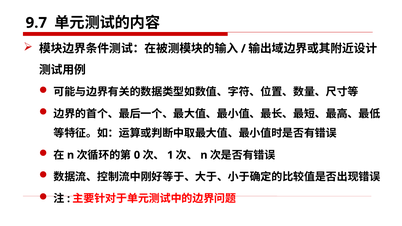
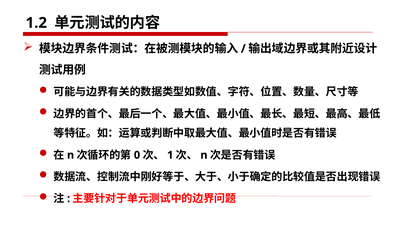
9.7: 9.7 -> 1.2 (36, 23)
